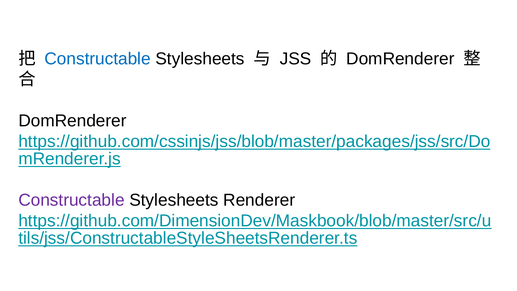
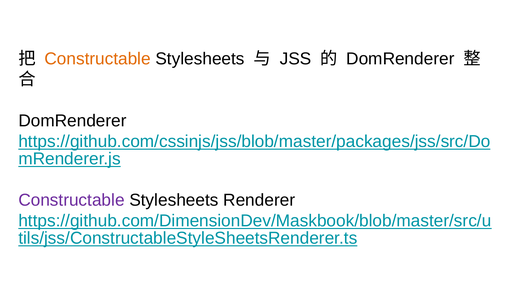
Constructable colour: blue -> orange (98, 59)
